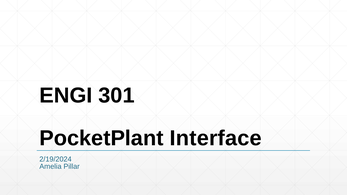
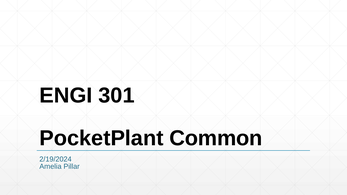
Interface: Interface -> Common (216, 138)
